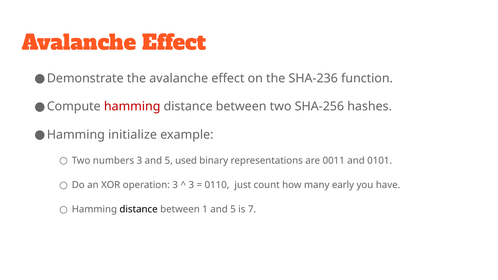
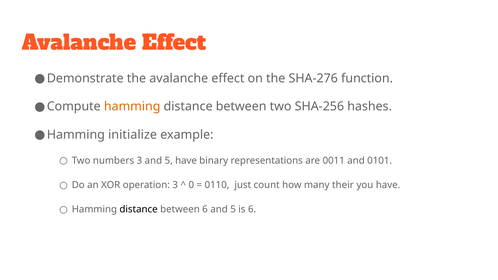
SHA-236: SHA-236 -> SHA-276 (313, 78)
hamming colour: red -> orange (132, 107)
5 used: used -> have (186, 161)
3: 3 -> 0 (191, 185)
early: early -> their (343, 185)
between 1: 1 -> 6 (205, 209)
is 7: 7 -> 6 (252, 209)
